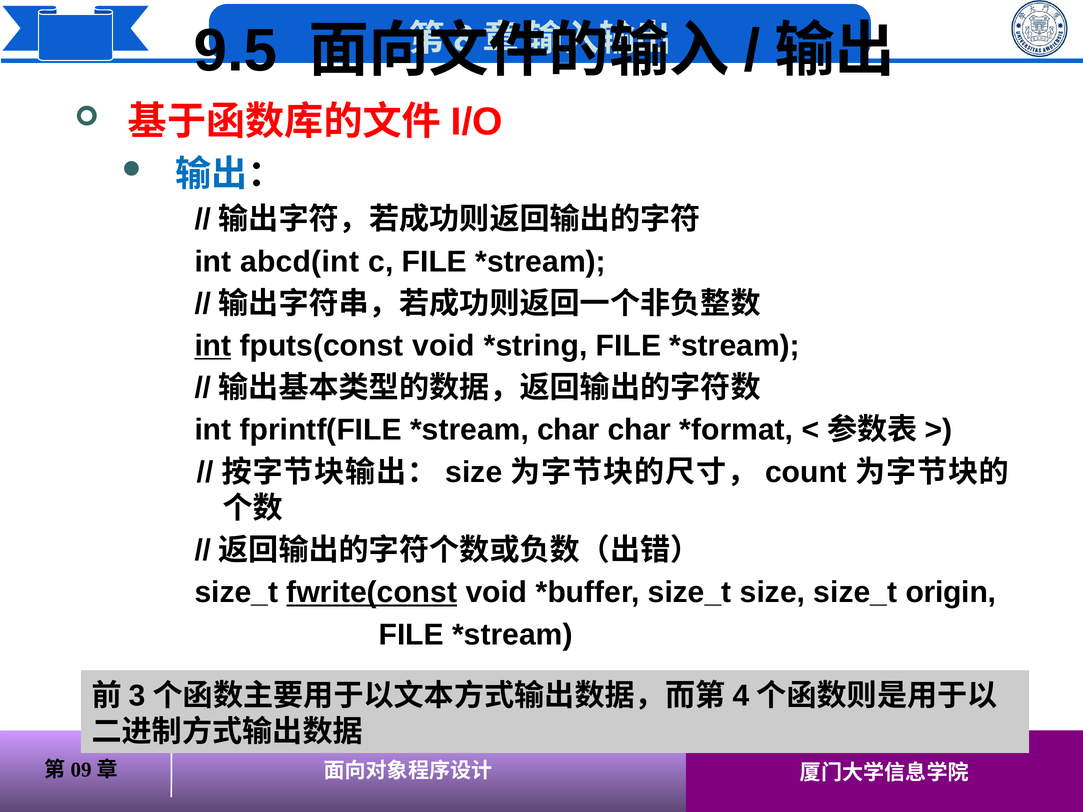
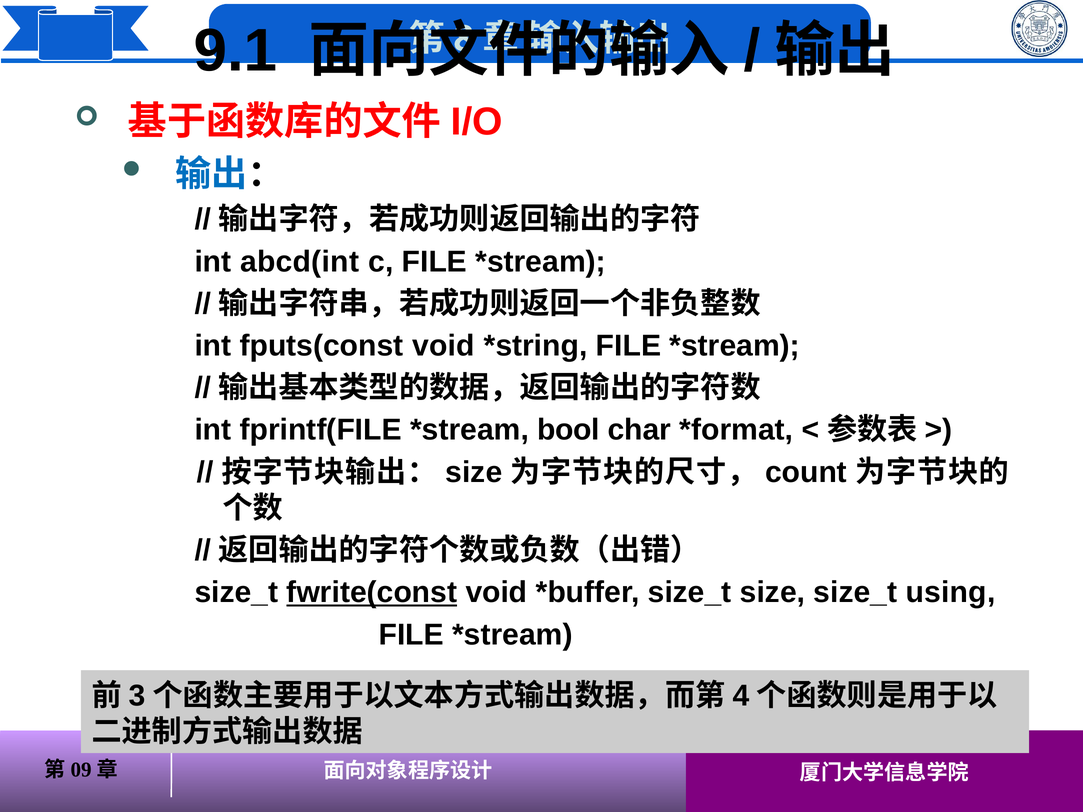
9.5: 9.5 -> 9.1 (236, 51)
int underline: present -> none (213, 346)
char: char -> bool (568, 430)
origin: origin -> using (951, 593)
